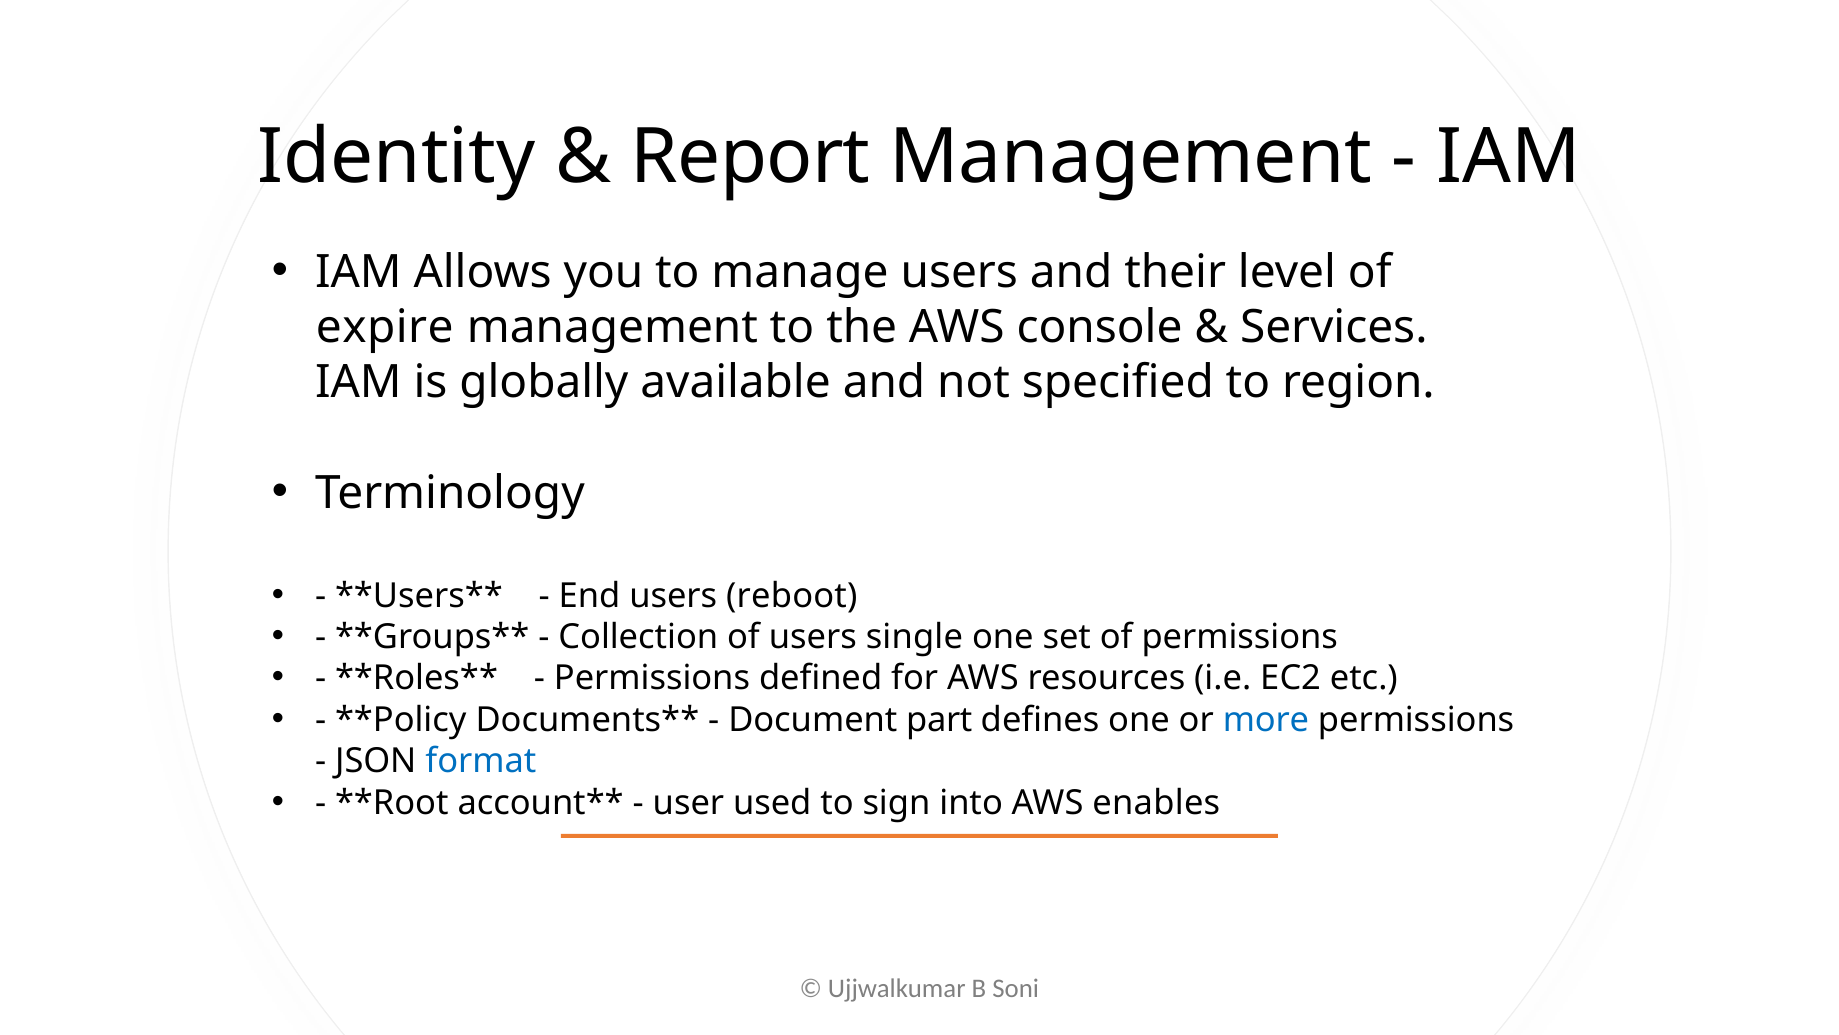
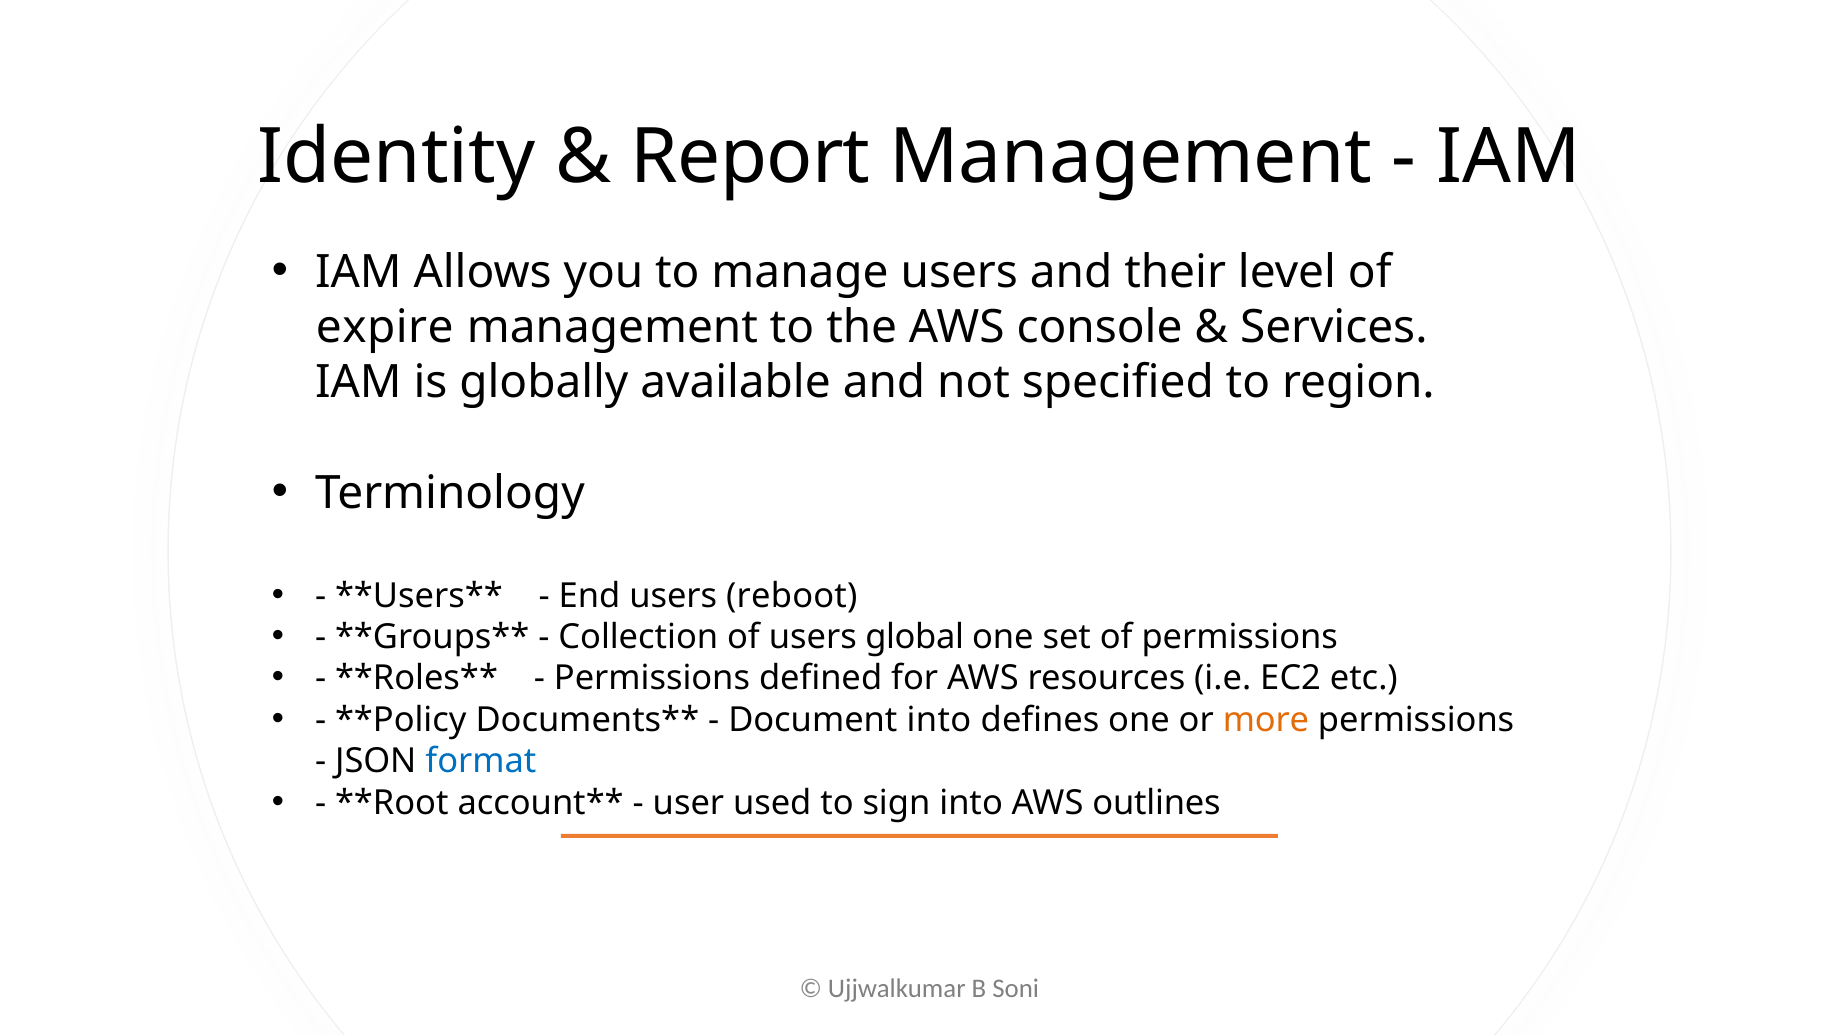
single: single -> global (915, 637)
Document part: part -> into (939, 719)
more colour: blue -> orange (1266, 719)
enables: enables -> outlines (1157, 802)
